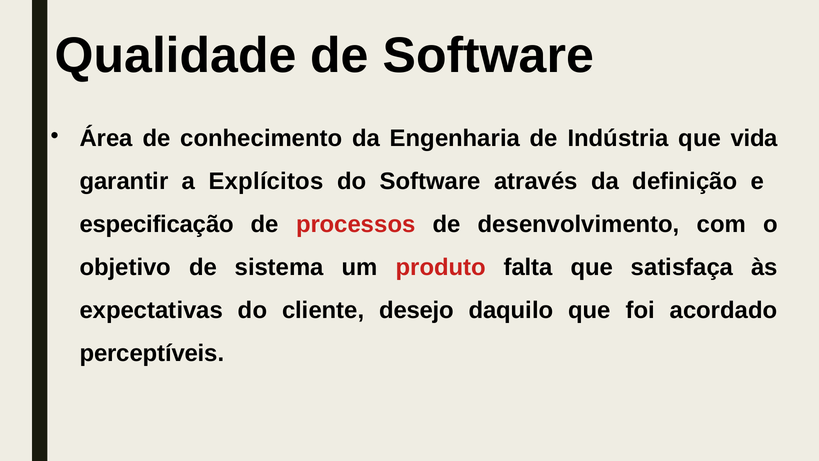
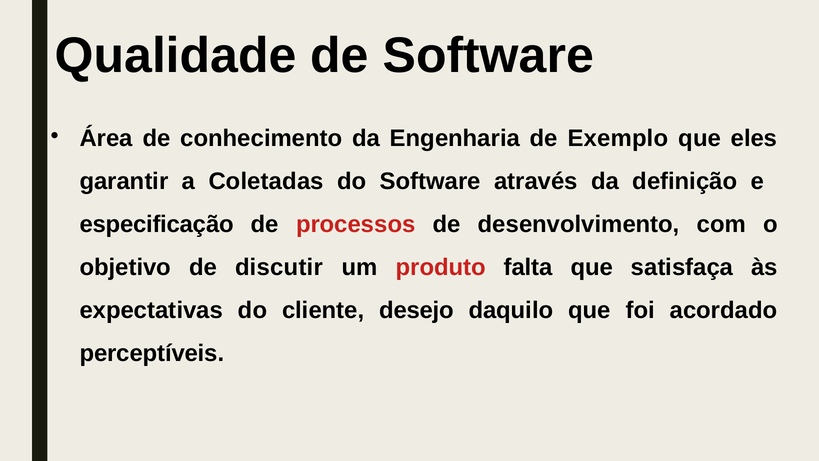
Indústria: Indústria -> Exemplo (618, 138)
vida: vida -> eles (754, 138)
Explícitos: Explícitos -> Coletadas (266, 181)
sistema: sistema -> discutir (279, 267)
